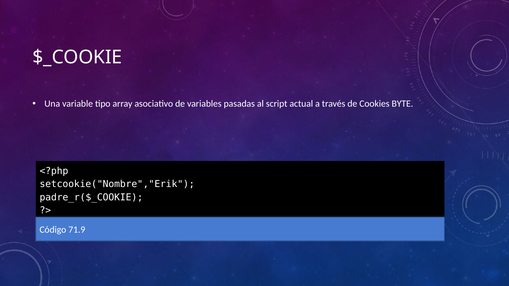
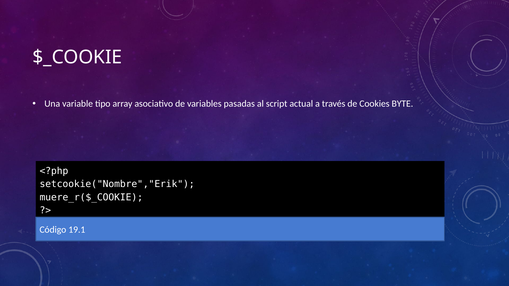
padre_r($_COOKIE: padre_r($_COOKIE -> muere_r($_COOKIE (91, 198)
71.9: 71.9 -> 19.1 (77, 230)
